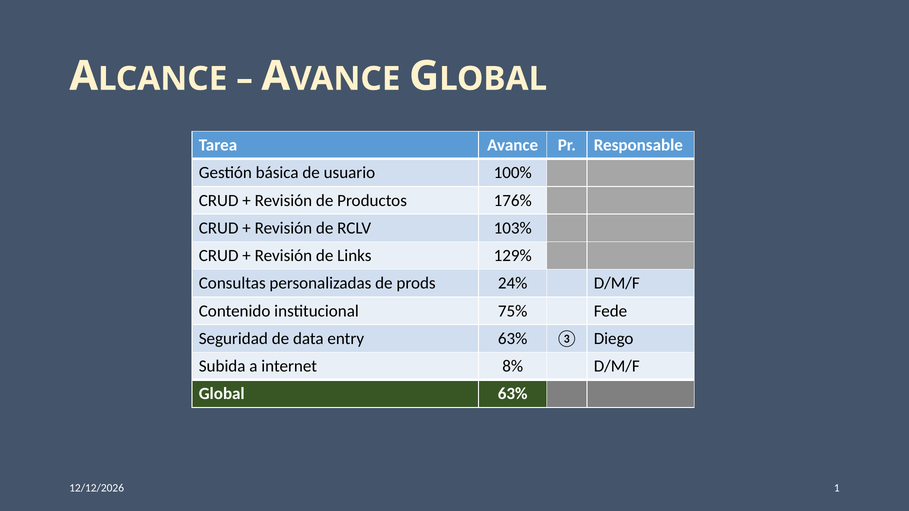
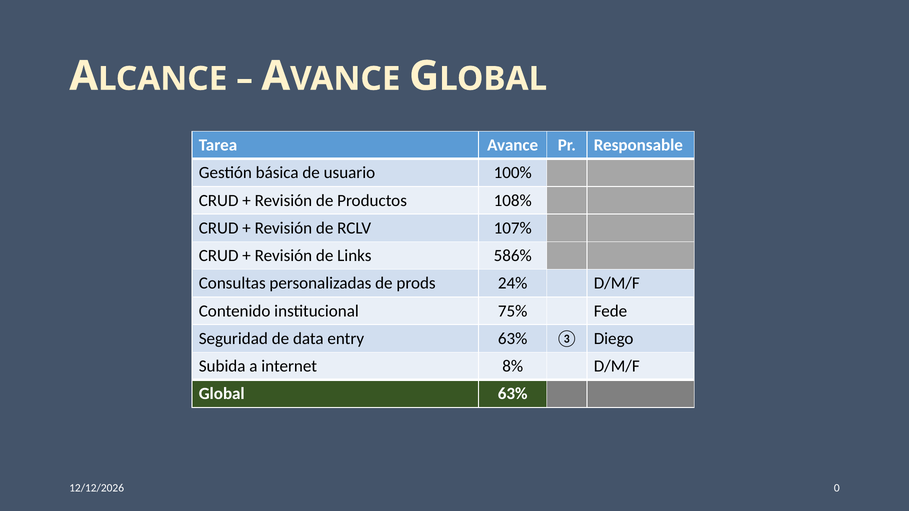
176%: 176% -> 108% (513, 201)
103%: 103% -> 107% (513, 228)
129%: 129% -> 586% (513, 256)
1: 1 -> 0 (837, 488)
